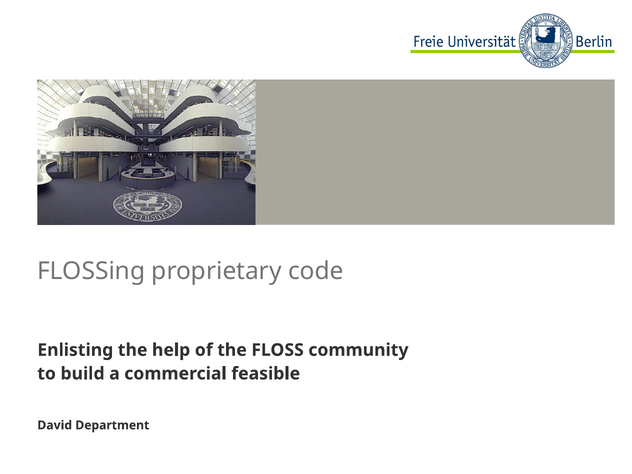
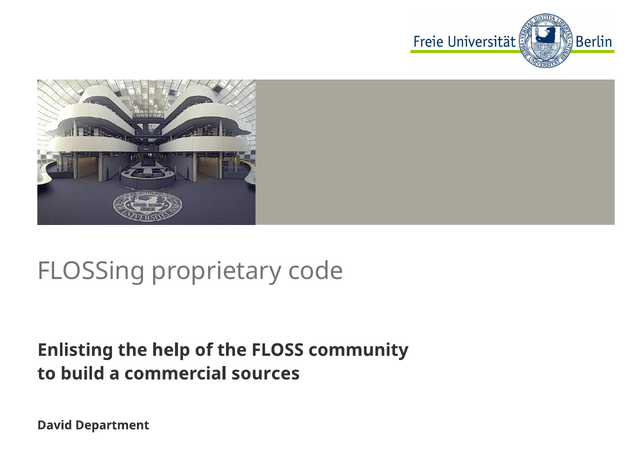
feasible: feasible -> sources (266, 374)
